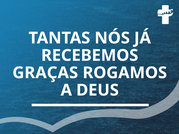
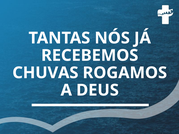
GRAÇAS: GRAÇAS -> CHUVAS (45, 73)
